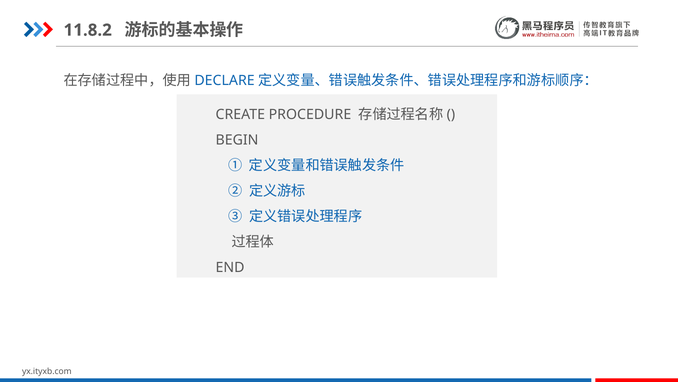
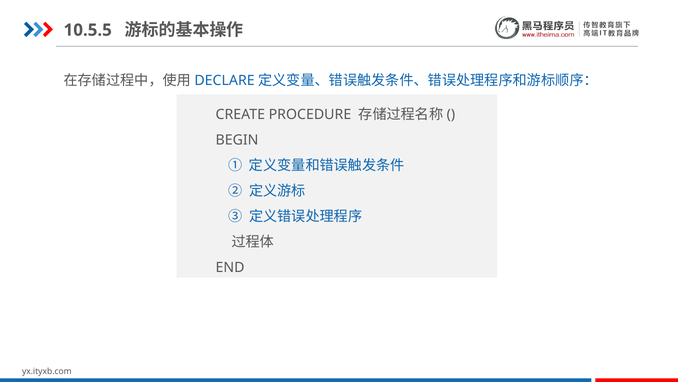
11.8.2: 11.8.2 -> 10.5.5 (88, 30)
